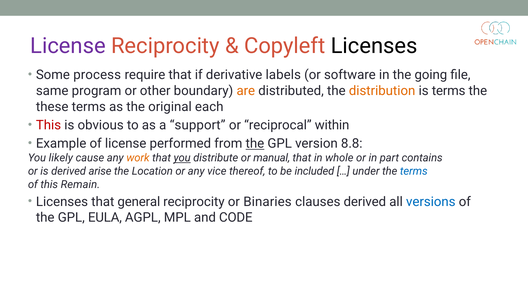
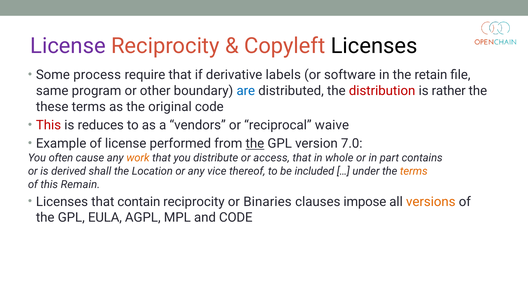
going: going -> retain (431, 75)
are colour: orange -> blue (246, 91)
distribution colour: orange -> red (382, 91)
is terms: terms -> rather (449, 91)
original each: each -> code (209, 107)
obvious: obvious -> reduces (101, 125)
support: support -> vendors (198, 125)
within: within -> waive (332, 125)
8.8: 8.8 -> 7.0 (352, 144)
likely: likely -> often (61, 158)
you underline: present -> none (182, 158)
manual: manual -> access (272, 158)
arise: arise -> shall (100, 171)
terms colour: blue -> orange (414, 171)
general: general -> contain (139, 202)
clauses derived: derived -> impose (365, 202)
versions colour: blue -> orange (431, 202)
